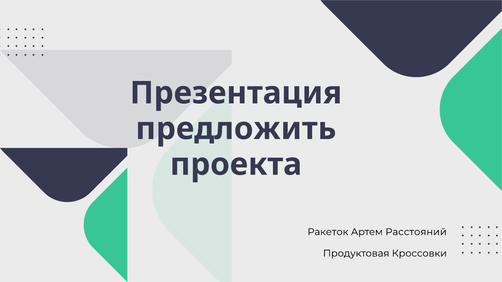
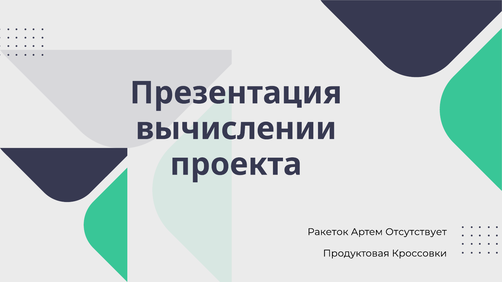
предложить: предложить -> вычислении (236, 129)
Расстояний: Расстояний -> Отсутствует (416, 232)
